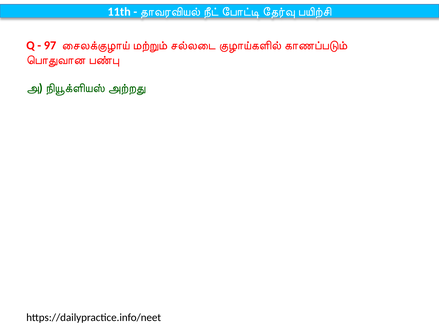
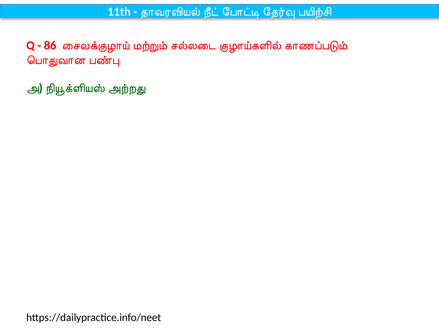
97: 97 -> 86 (50, 45)
